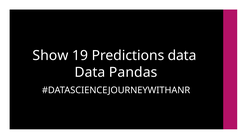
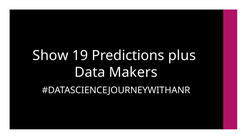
Predictions data: data -> plus (182, 56)
Pandas: Pandas -> Makers (133, 72)
